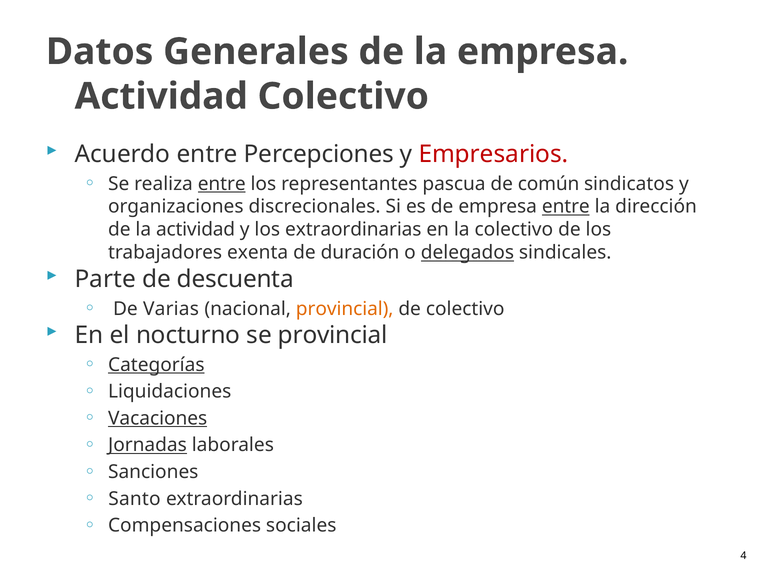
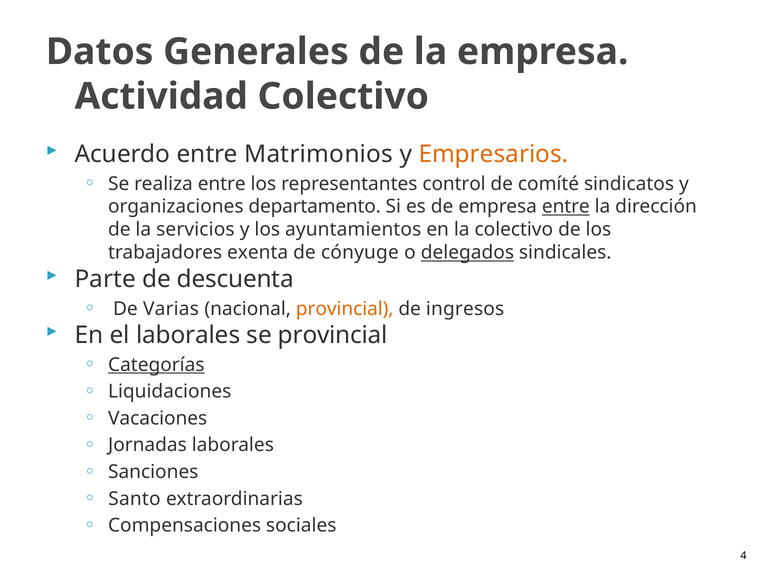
Percepciones: Percepciones -> Matrimonios (319, 154)
Empresarios colour: red -> orange (493, 154)
entre underline: present -> none (222, 184)
pascua: pascua -> control (454, 184)
común: común -> comíté (549, 184)
discrecionales: discrecionales -> departamento (315, 207)
la actividad: actividad -> servicios (195, 230)
los extraordinarias: extraordinarias -> ayuntamientos (353, 230)
duración: duración -> cónyuge (360, 252)
de colectivo: colectivo -> ingresos (465, 309)
el nocturno: nocturno -> laborales (188, 335)
Vacaciones underline: present -> none (158, 418)
Jornadas underline: present -> none (147, 445)
